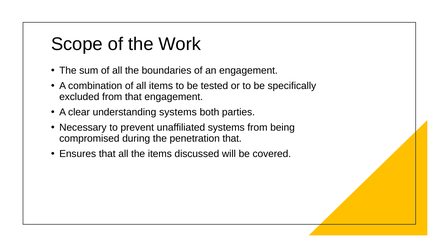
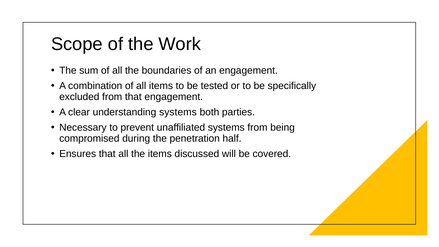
penetration that: that -> half (232, 138)
